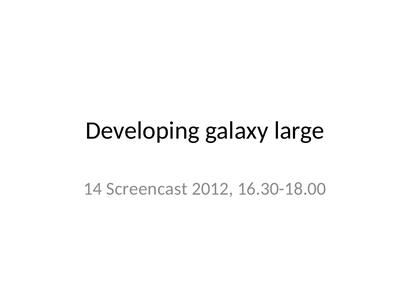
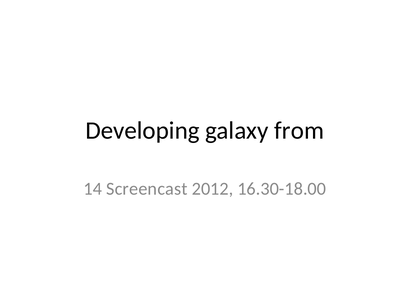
large: large -> from (299, 130)
